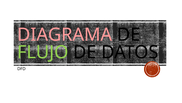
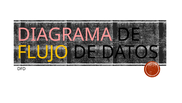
FLUJO colour: light green -> yellow (43, 52)
